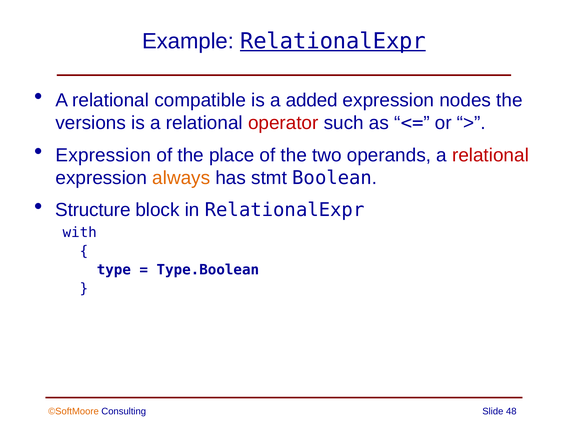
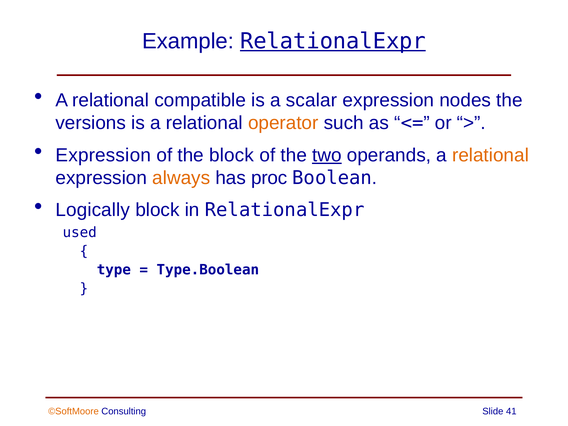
added: added -> scalar (312, 100)
operator colour: red -> orange (283, 123)
the place: place -> block (232, 155)
two underline: none -> present (327, 155)
relational colour: red -> orange (490, 155)
stmt: stmt -> proc (269, 178)
Structure: Structure -> Logically (93, 210)
with: with -> used (80, 232)
48: 48 -> 41 (511, 412)
